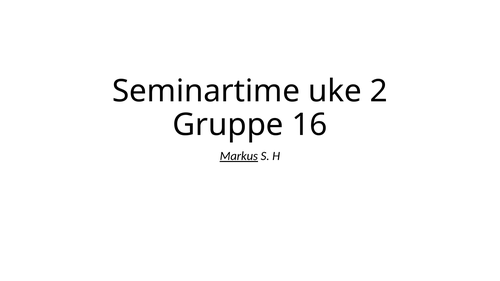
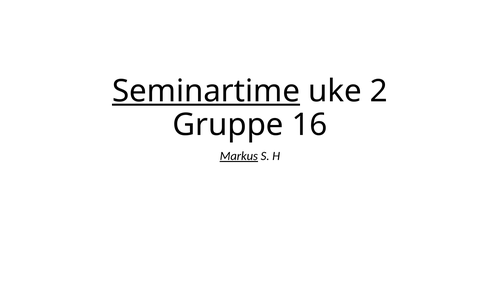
Seminartime underline: none -> present (206, 91)
